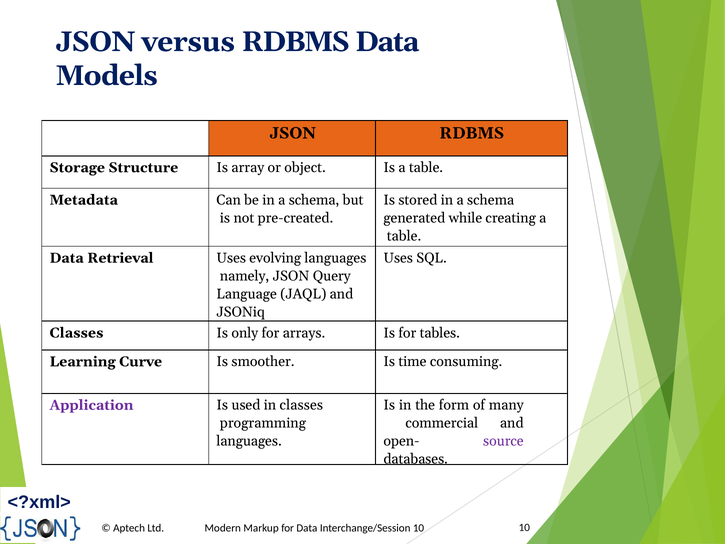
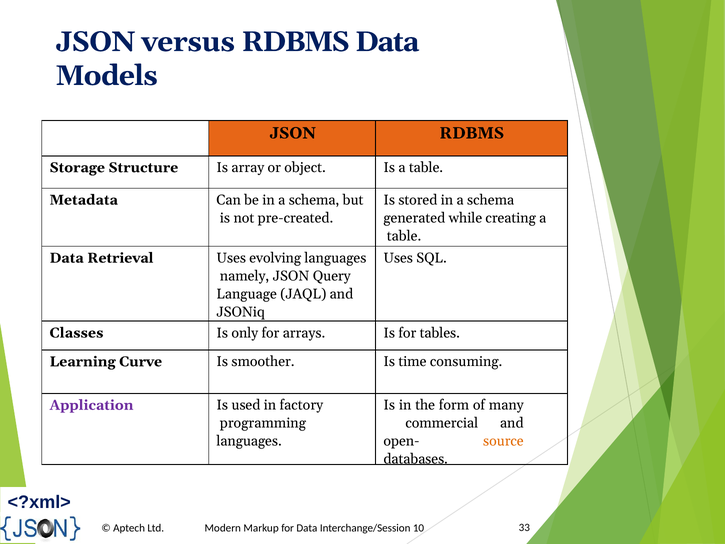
in classes: classes -> factory (301, 405)
source colour: purple -> orange (503, 441)
10 10: 10 -> 33 (524, 528)
